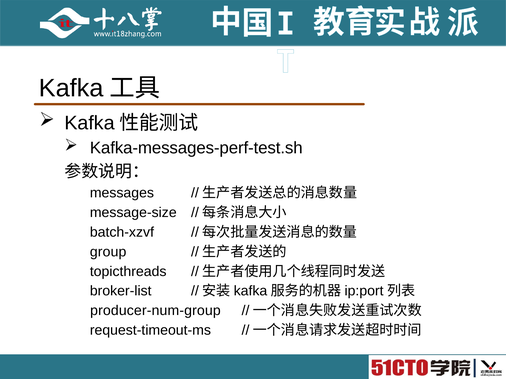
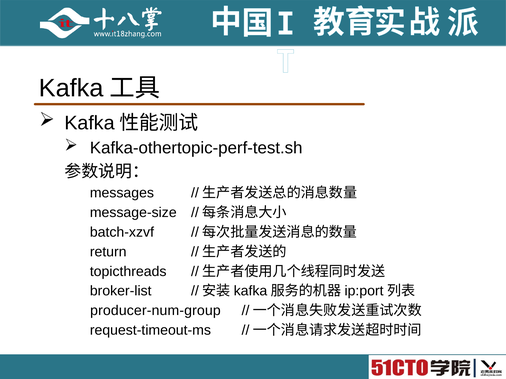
Kafka-messages-perf-test.sh: Kafka-messages-perf-test.sh -> Kafka-othertopic-perf-test.sh (196, 148)
group: group -> return (108, 252)
